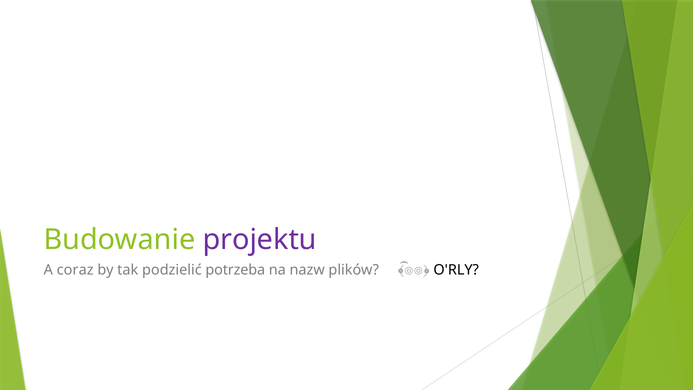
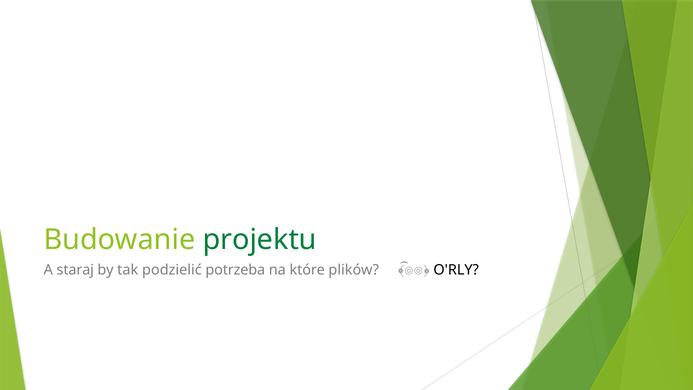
projektu colour: purple -> green (260, 239)
coraz: coraz -> staraj (75, 270)
nazw: nazw -> które (307, 270)
